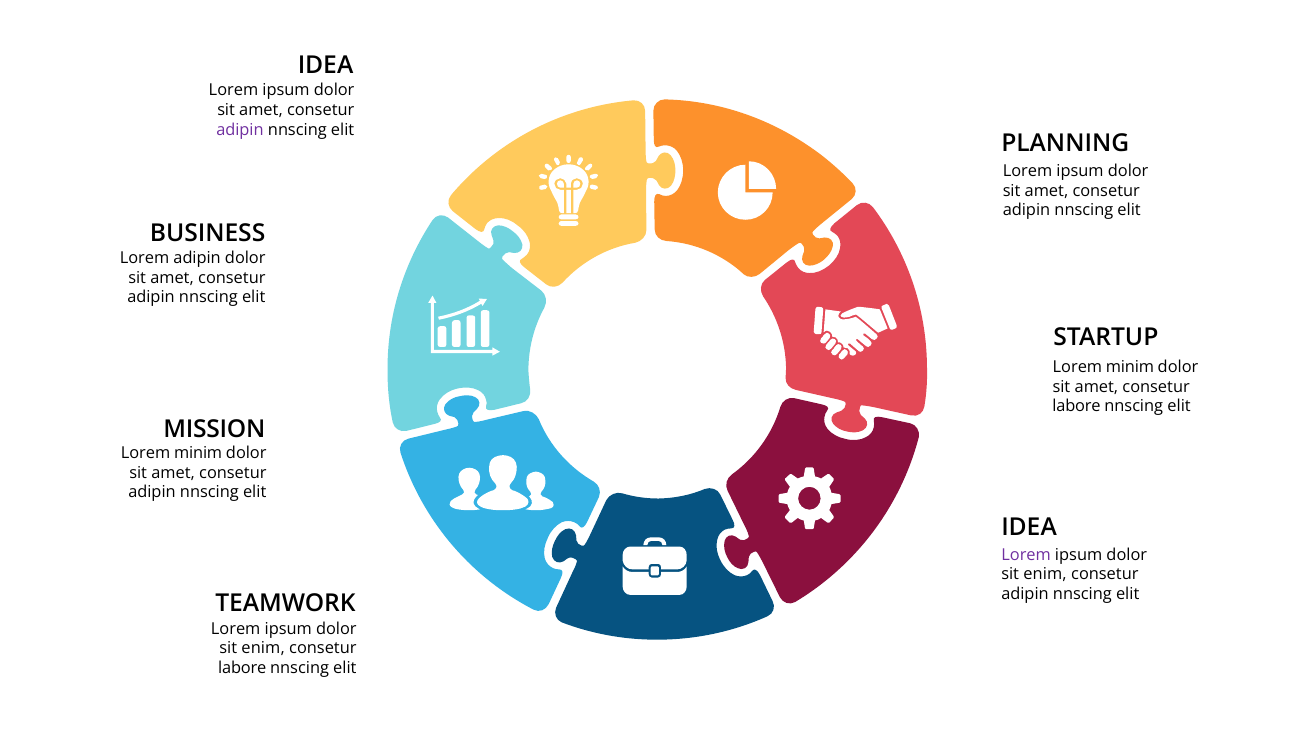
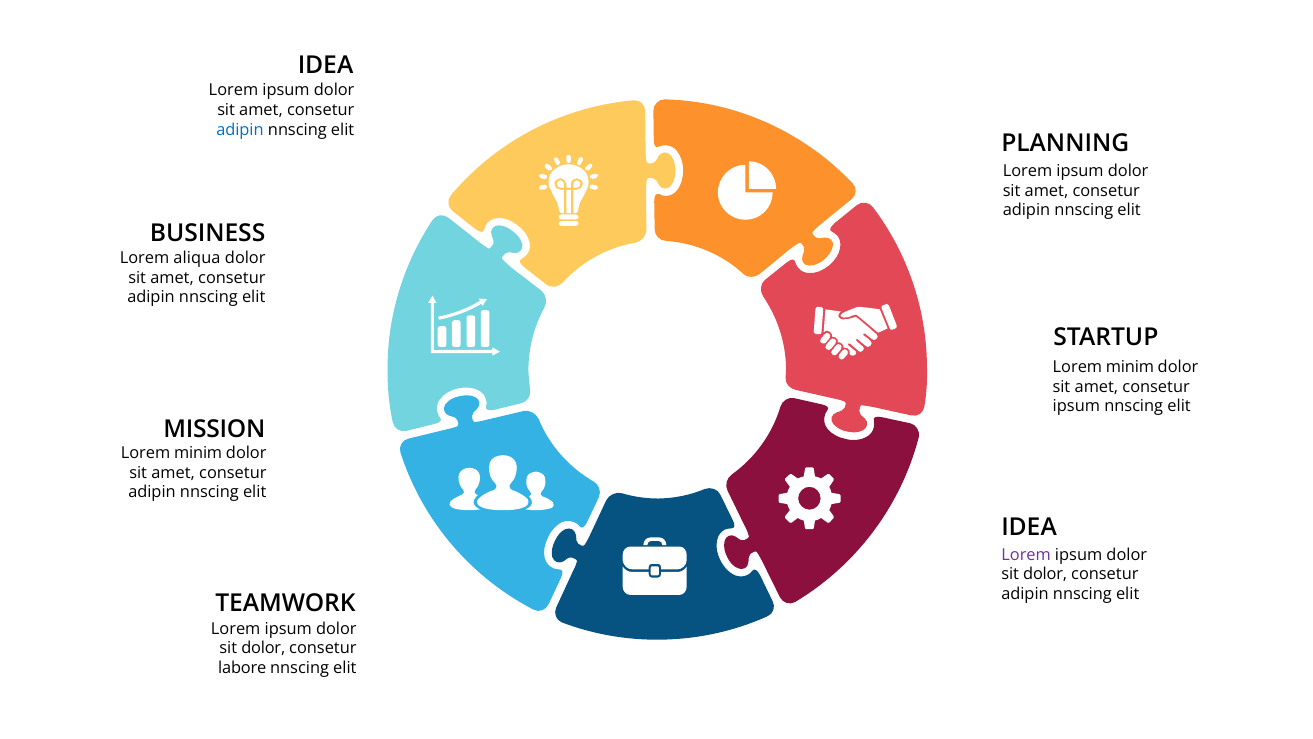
adipin colour: purple -> blue (240, 130)
Lorem adipin: adipin -> aliqua (197, 258)
labore: labore -> ipsum (1076, 406)
enim: enim -> dolor (1045, 574)
enim: enim -> dolor (263, 648)
